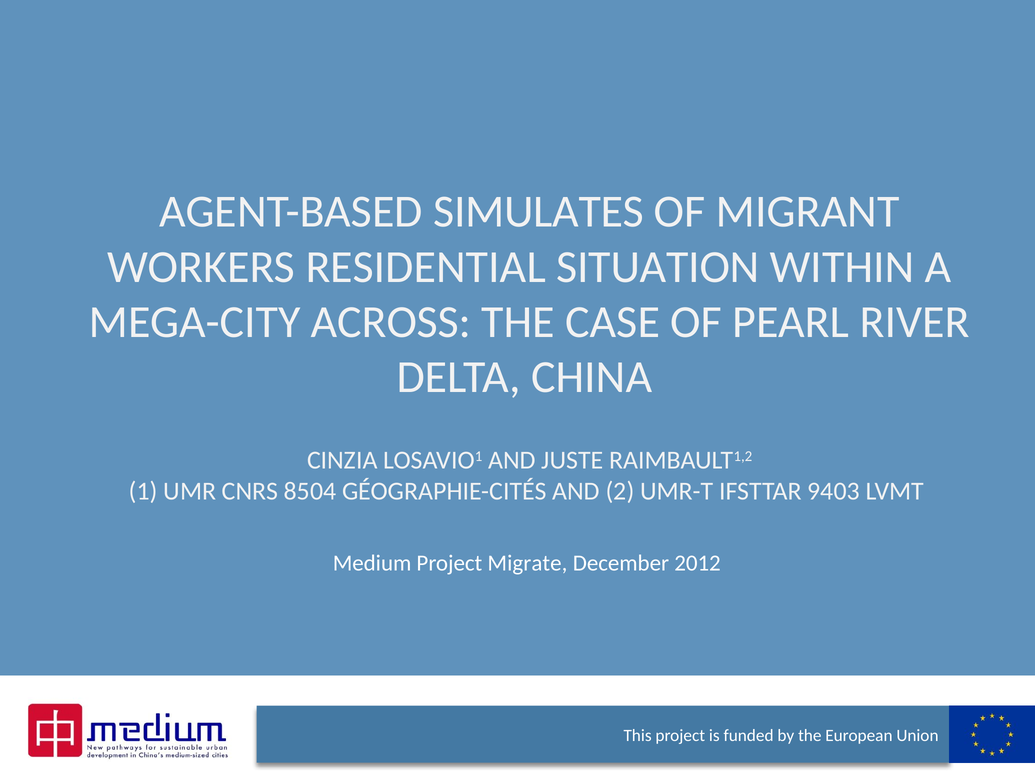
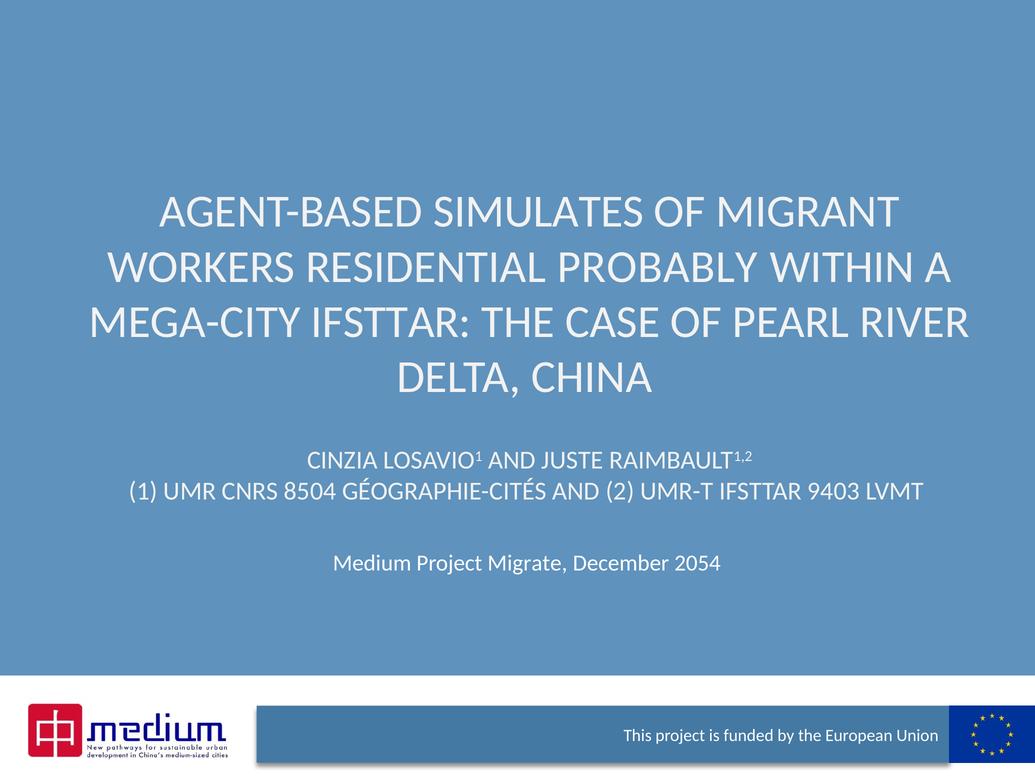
SITUATION: SITUATION -> PROBABLY (658, 267)
MEGA-CITY ACROSS: ACROSS -> IFSTTAR (391, 322)
2012: 2012 -> 2054 (698, 563)
